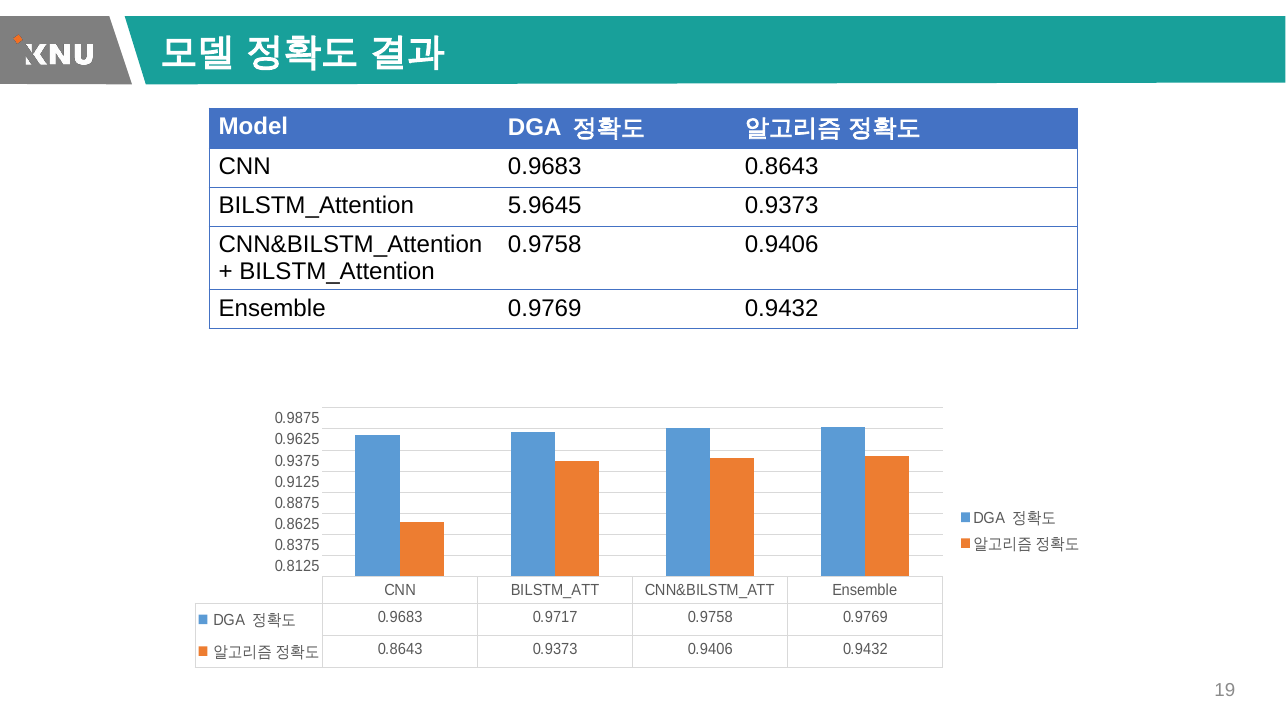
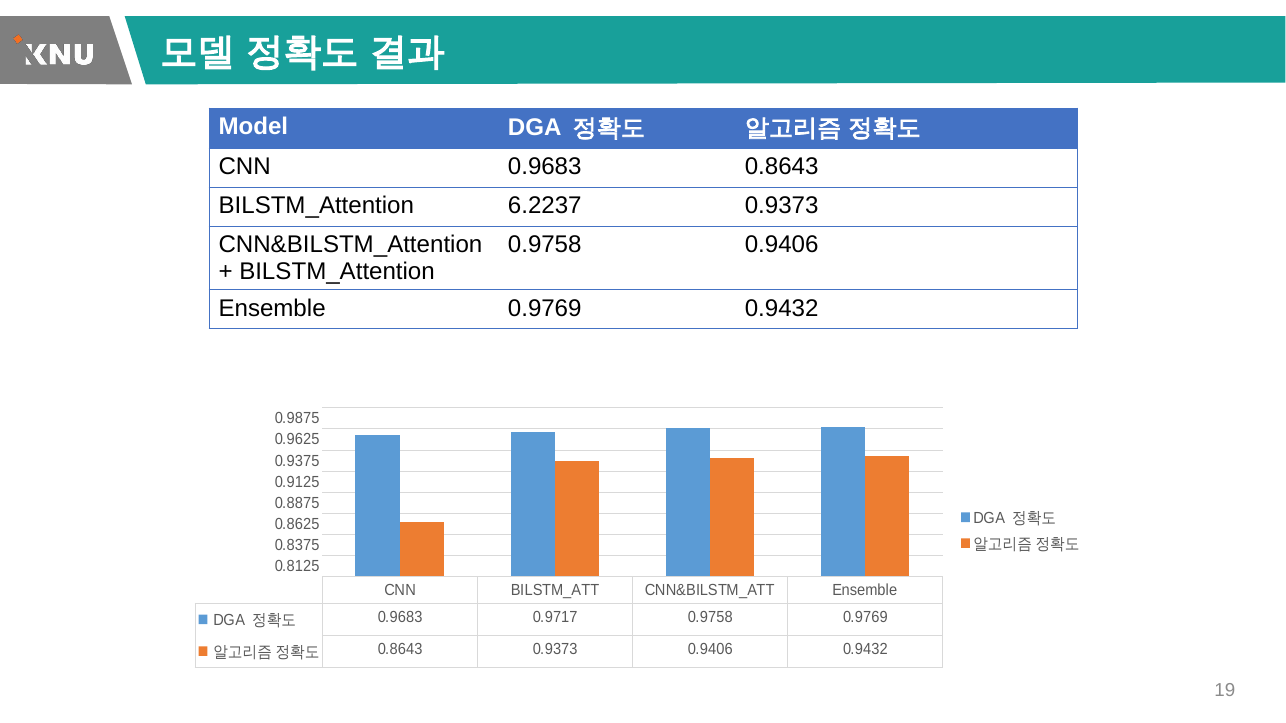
5.9645: 5.9645 -> 6.2237 (545, 206)
